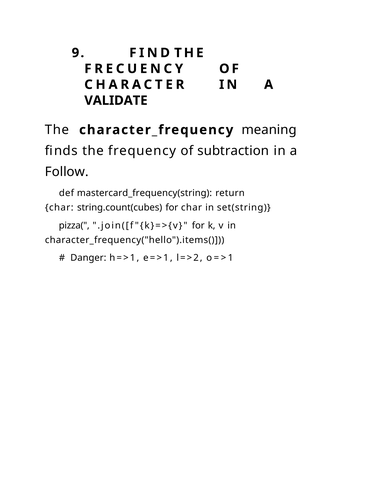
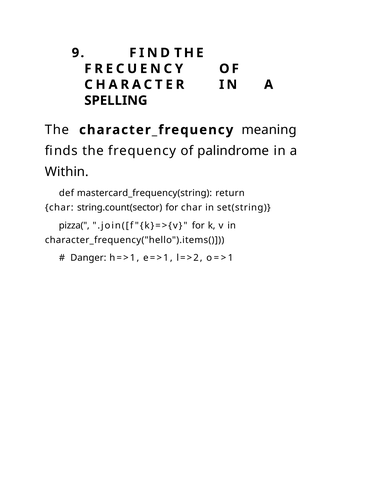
VALIDATE: VALIDATE -> SPELLING (116, 100)
subtraction: subtraction -> palindrome (233, 151)
Follow: Follow -> Within (67, 172)
string.count(cubes: string.count(cubes -> string.count(sector (120, 207)
